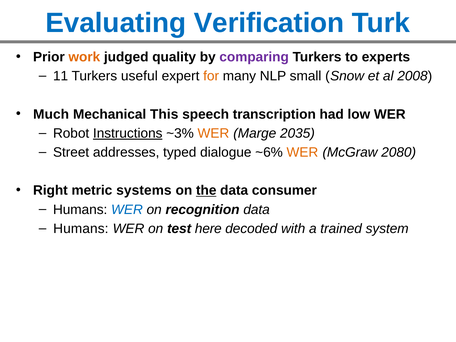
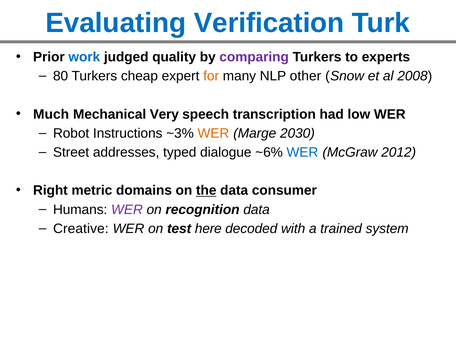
work colour: orange -> blue (84, 57)
11: 11 -> 80 (61, 76)
useful: useful -> cheap (139, 76)
small: small -> other (305, 76)
This: This -> Very (164, 114)
Instructions underline: present -> none (128, 133)
2035: 2035 -> 2030 (297, 133)
WER colour: orange -> blue (302, 152)
2080: 2080 -> 2012 (399, 152)
systems: systems -> domains (144, 190)
WER colour: blue -> purple (127, 210)
Humans: Humans -> Creative (81, 229)
